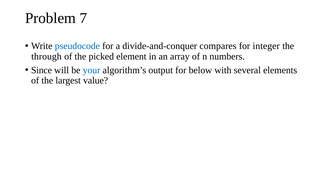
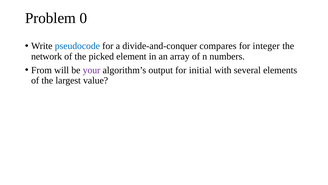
7: 7 -> 0 (83, 18)
through: through -> network (47, 56)
Since: Since -> From (41, 70)
your colour: blue -> purple (92, 70)
below: below -> initial (200, 70)
